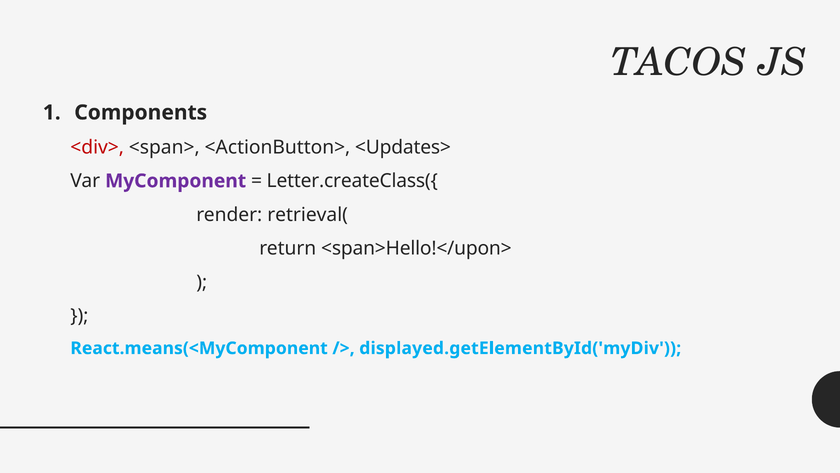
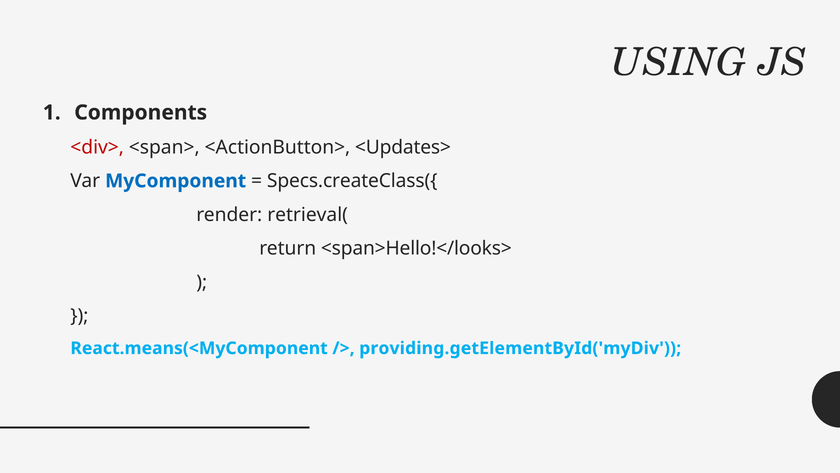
TACOS: TACOS -> USING (679, 62)
MyComponent colour: purple -> blue (176, 181)
Letter.createClass({: Letter.createClass({ -> Specs.createClass({ (352, 181)
<span>Hello!</upon>: <span>Hello!</upon> -> <span>Hello!</looks> (416, 248)
displayed.getElementById('myDiv: displayed.getElementById('myDiv -> providing.getElementById('myDiv (520, 348)
